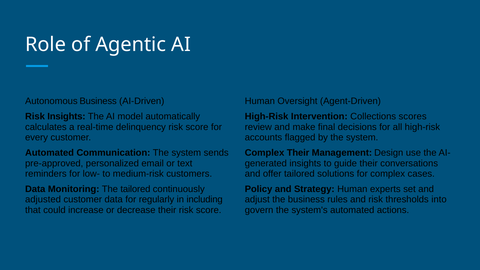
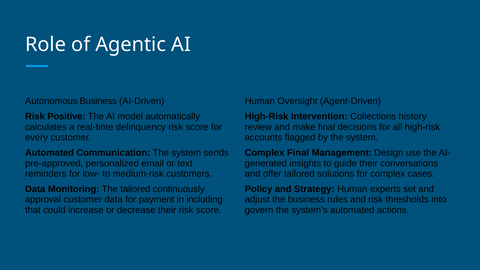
Risk Insights: Insights -> Positive (66, 117)
scores: scores -> history (413, 117)
Complex Their: Their -> Final (298, 153)
adjusted: adjusted -> approval (43, 200)
regularly: regularly -> payment (157, 200)
